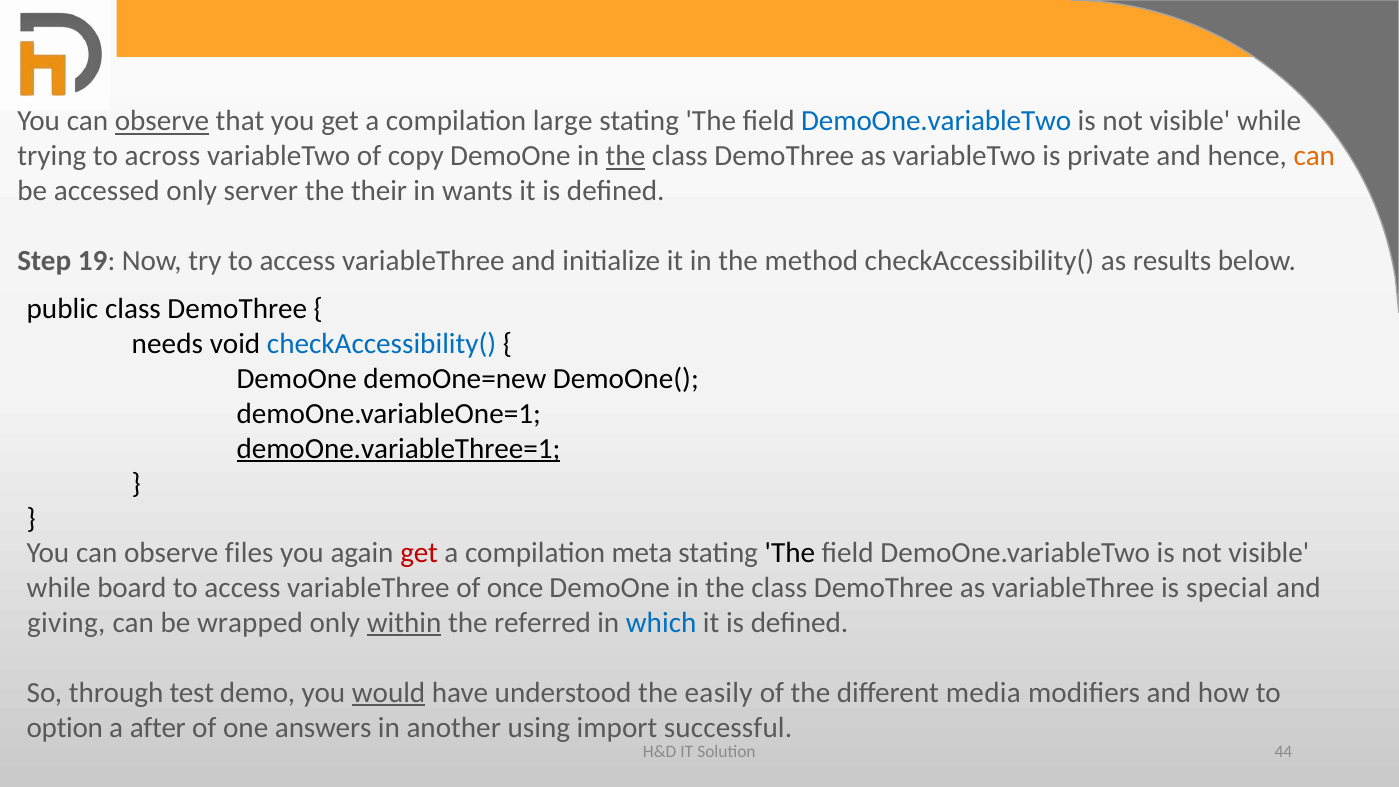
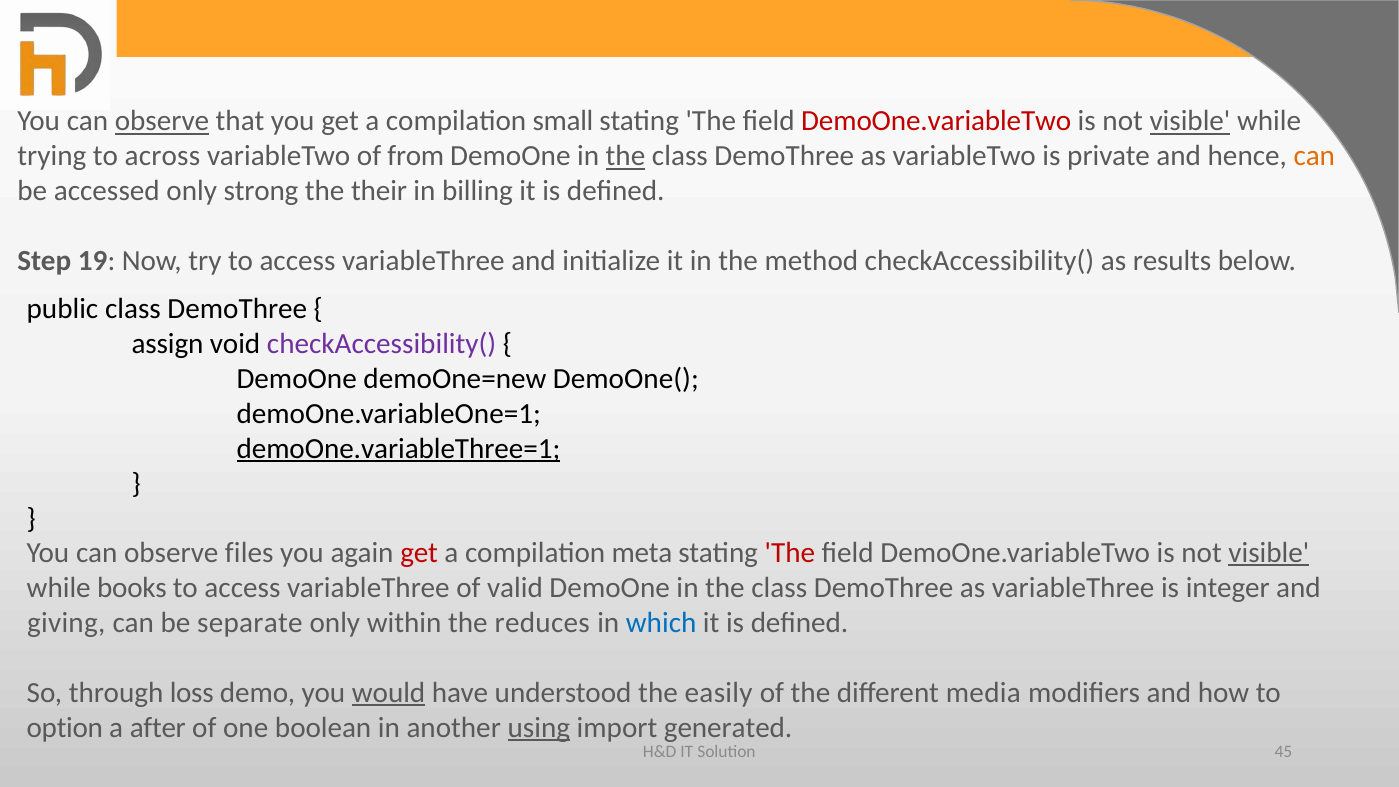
large: large -> small (563, 121)
DemoOne.variableTwo colour: blue -> red (936, 121)
visible underline: none -> present (1190, 121)
copy: copy -> from (416, 156)
server: server -> strong (261, 191)
wants: wants -> billing (477, 191)
needs: needs -> assign (168, 344)
checkAccessibility( colour: blue -> purple (382, 344)
The colour: black -> red (790, 553)
visible underline: none -> present (1269, 553)
board: board -> books (132, 587)
once: once -> valid (515, 587)
special: special -> integer (1228, 587)
wrapped: wrapped -> separate (250, 622)
within underline: present -> none (404, 622)
referred: referred -> reduces (542, 622)
test: test -> loss (192, 692)
answers: answers -> boolean (323, 727)
using underline: none -> present (539, 727)
successful: successful -> generated (728, 727)
44: 44 -> 45 (1283, 751)
